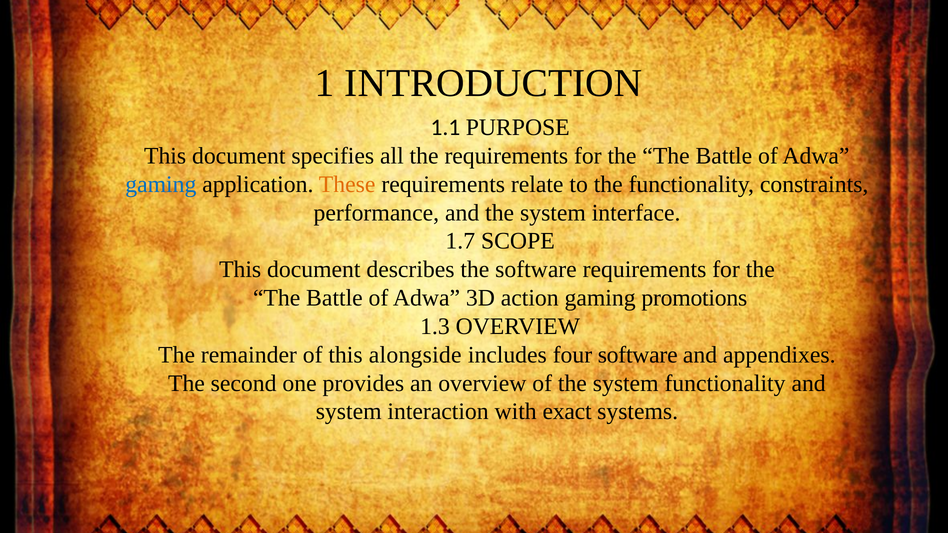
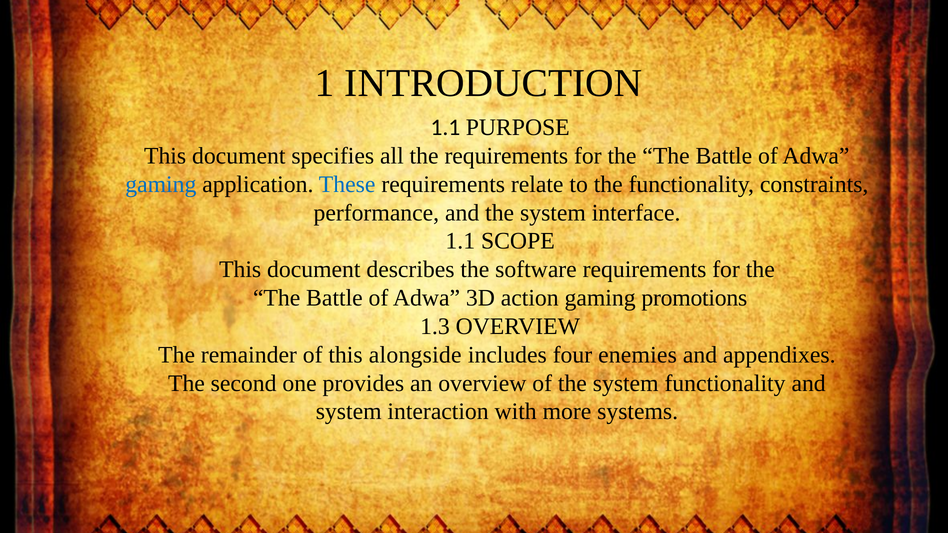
These colour: orange -> blue (347, 184)
1.7: 1.7 -> 1.1 (460, 241)
four software: software -> enemies (637, 355)
exact: exact -> more (567, 412)
